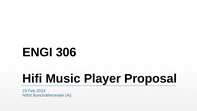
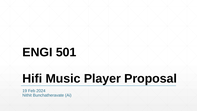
306: 306 -> 501 (66, 52)
